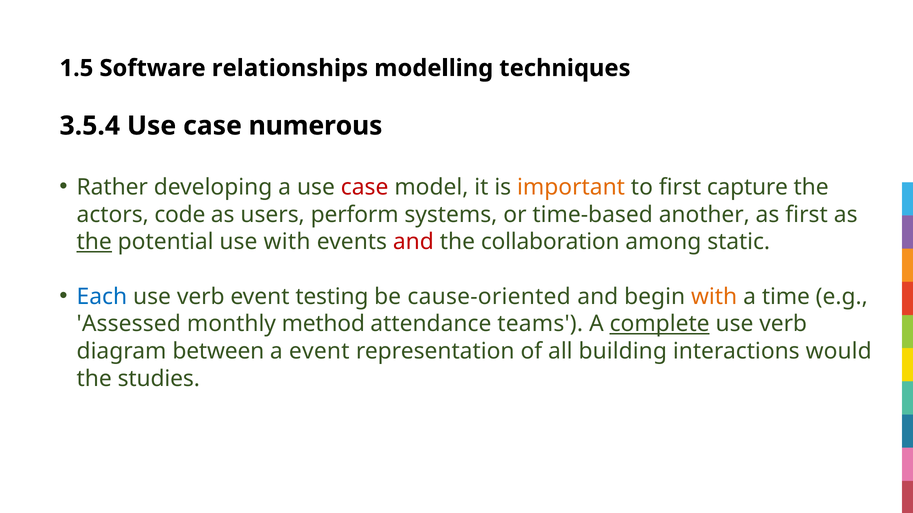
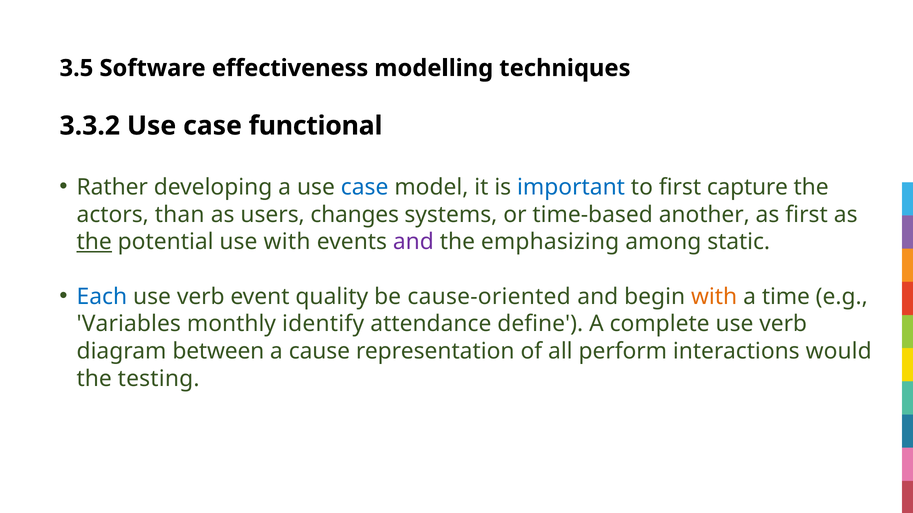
1.5: 1.5 -> 3.5 (76, 68)
relationships: relationships -> effectiveness (290, 68)
3.5.4: 3.5.4 -> 3.3.2 (90, 126)
numerous: numerous -> functional (315, 126)
case colour: red -> blue (365, 187)
important colour: orange -> blue (571, 187)
code: code -> than (180, 215)
perform: perform -> changes (355, 215)
and colour: red -> purple (413, 242)
collaboration: collaboration -> emphasizing (550, 242)
testing: testing -> quality (332, 297)
Assessed: Assessed -> Variables (129, 324)
method: method -> identify (323, 324)
teams: teams -> define (540, 324)
complete underline: present -> none (660, 324)
a event: event -> cause (319, 352)
building: building -> perform (623, 352)
studies: studies -> testing (159, 379)
